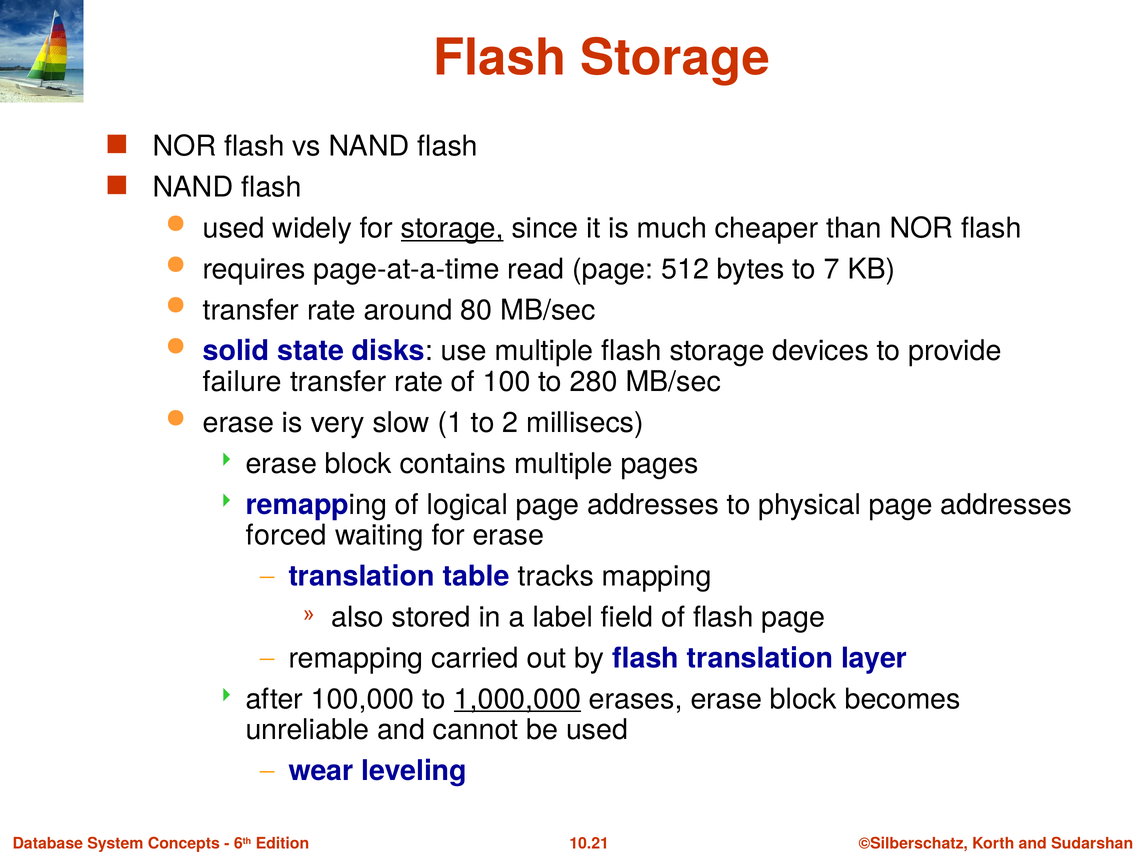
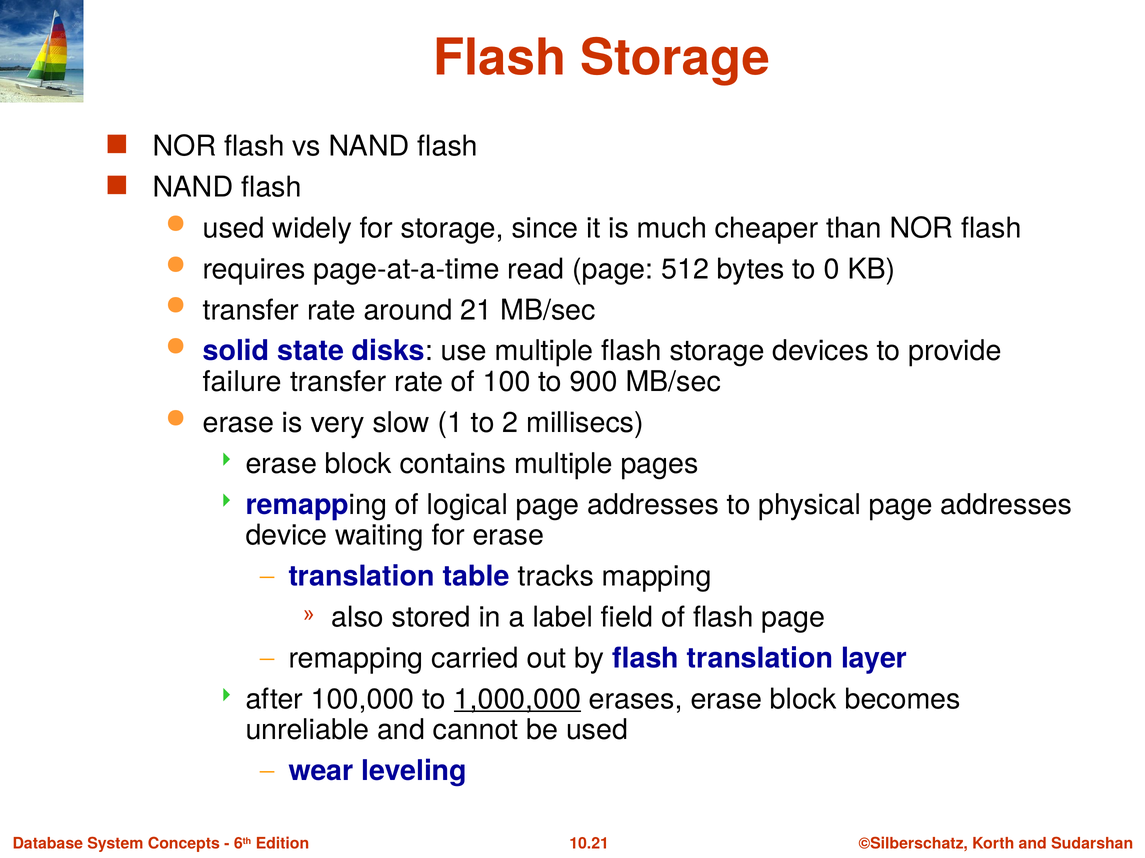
storage underline: present -> none (452, 229)
7: 7 -> 0 (832, 269)
80: 80 -> 21 (476, 310)
280: 280 -> 900 (594, 382)
forced: forced -> device (286, 536)
